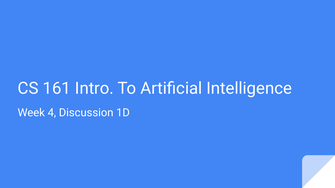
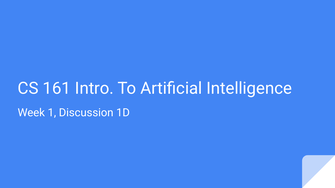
4: 4 -> 1 (52, 113)
